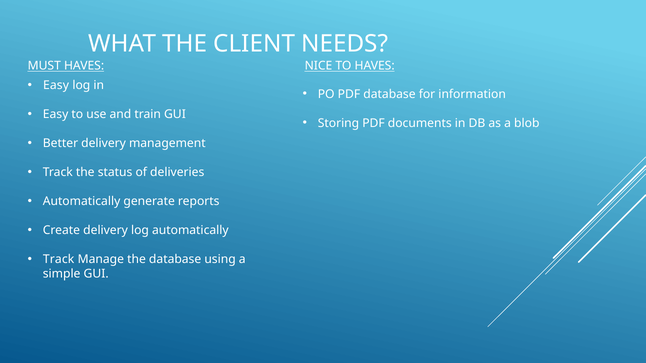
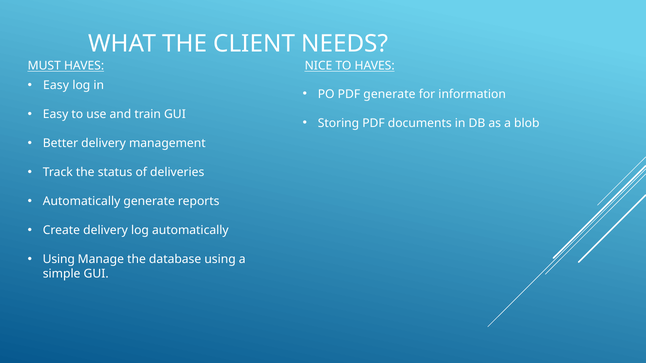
PDF database: database -> generate (389, 94)
Track: Track -> Using (59, 260)
